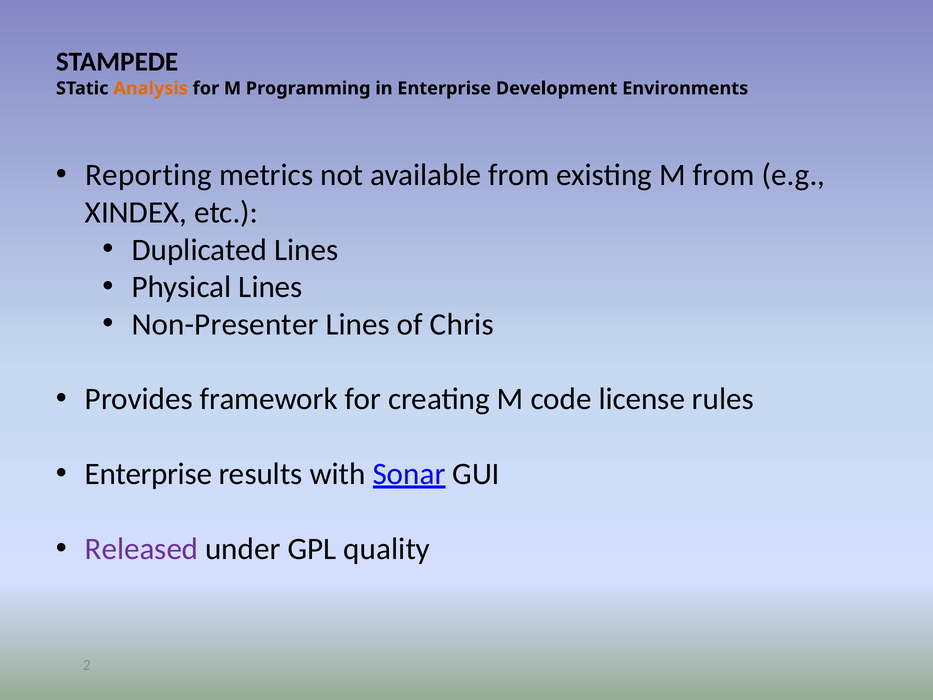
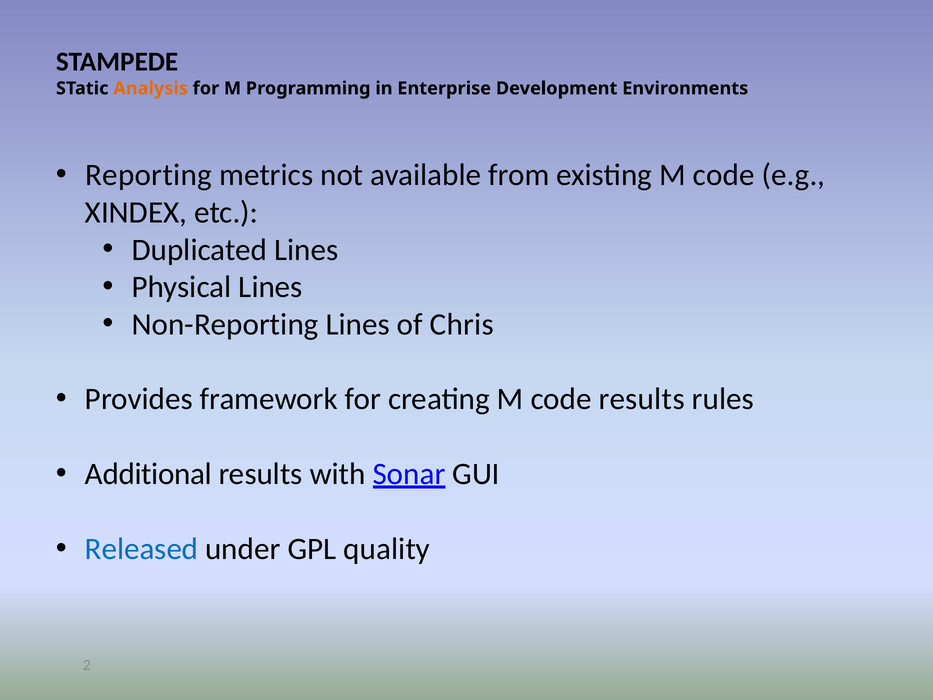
existing M from: from -> code (724, 175)
Non-Presenter: Non-Presenter -> Non-Reporting (225, 324)
code license: license -> results (642, 399)
Enterprise: Enterprise -> Additional (148, 474)
Released colour: purple -> blue (142, 549)
